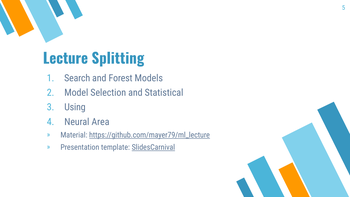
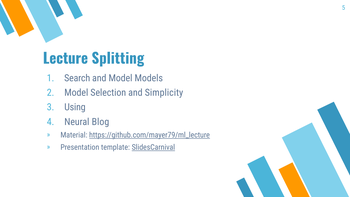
and Forest: Forest -> Model (120, 78)
Statistical: Statistical -> Simplicity (164, 93)
Area: Area -> Blog (100, 122)
